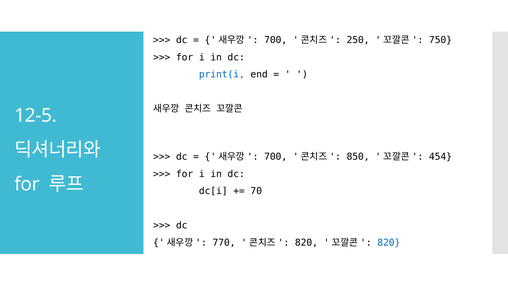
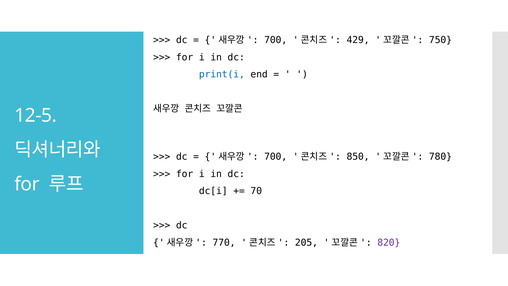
250: 250 -> 429 (358, 40)
454: 454 -> 780 (440, 157)
820: 820 -> 205 (306, 242)
820 colour: blue -> purple (389, 242)
